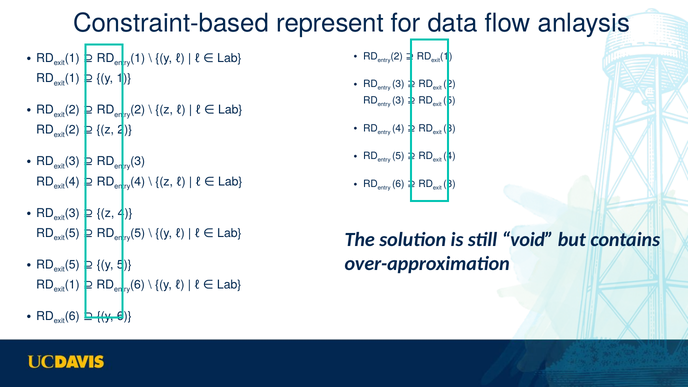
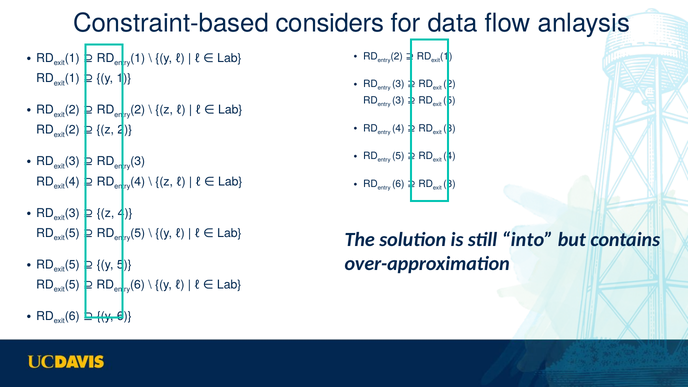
represent: represent -> considers (330, 23)
void: void -> into (527, 240)
1: 1 -> 5 (72, 285)
